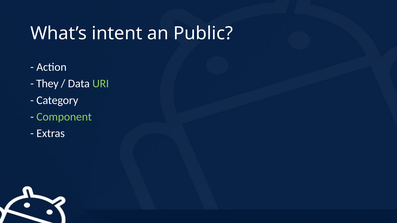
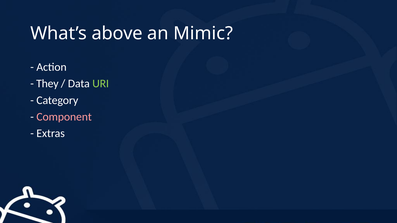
intent: intent -> above (117, 33)
Public: Public -> Mimic (203, 33)
Component colour: light green -> pink (64, 117)
